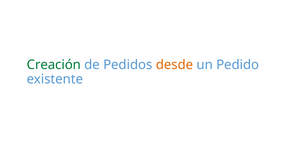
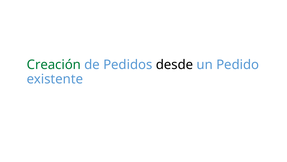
desde colour: orange -> black (174, 65)
